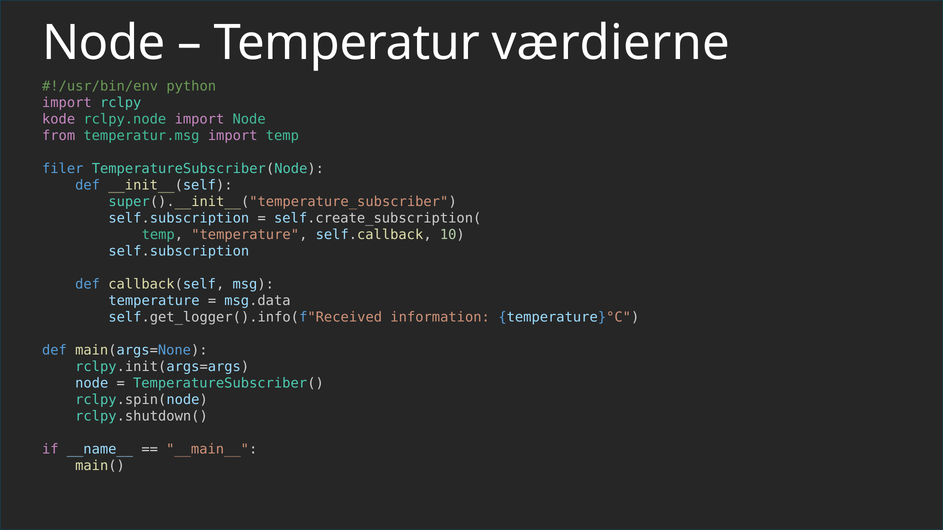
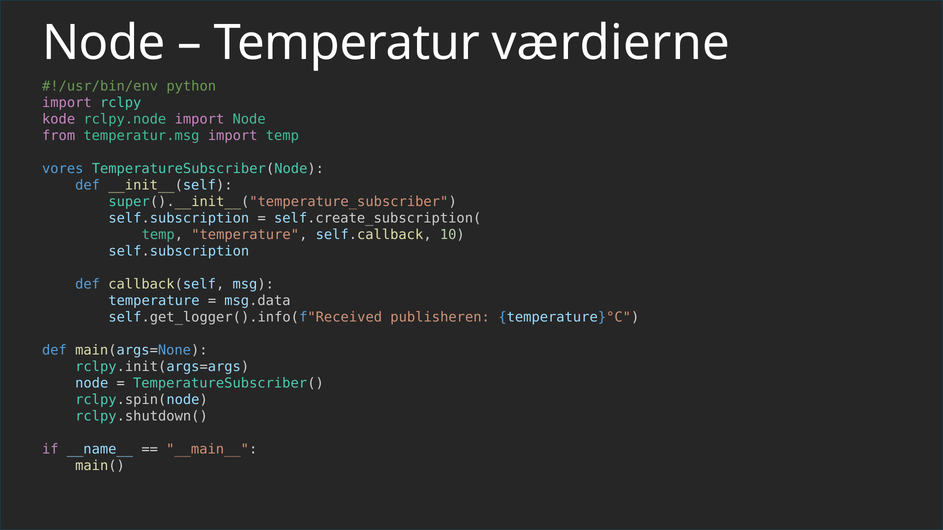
filer: filer -> vores (63, 169)
information: information -> publisheren (440, 318)
